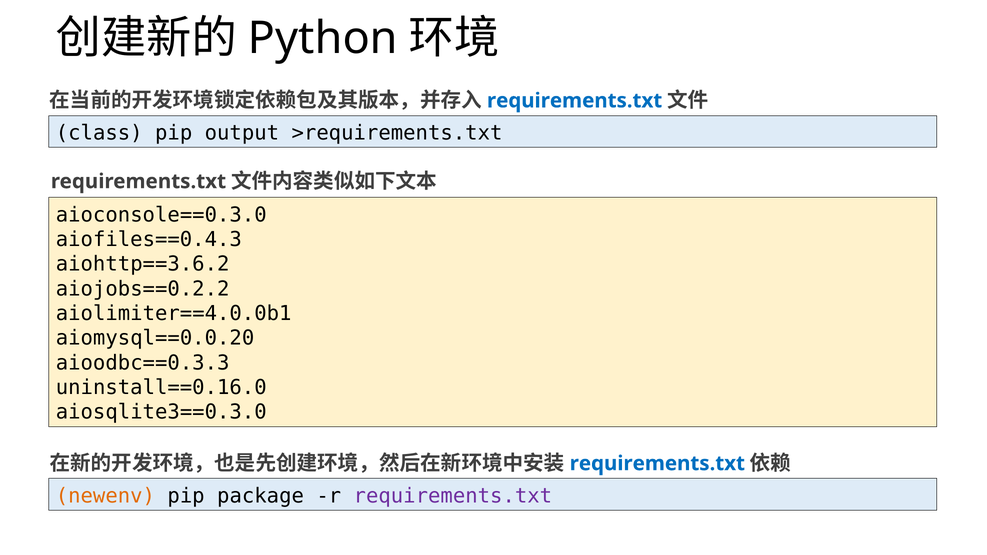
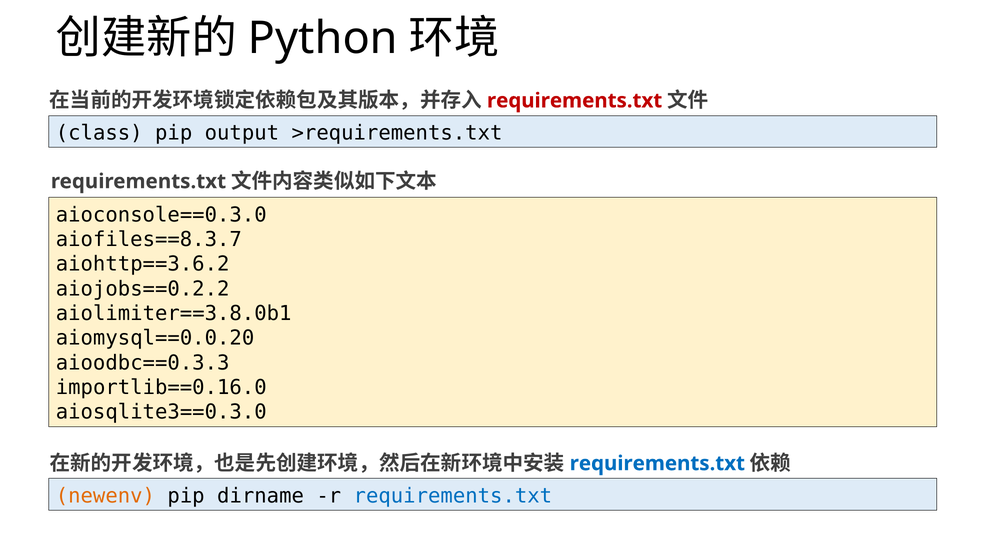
requirements.txt colour: blue -> red (575, 101)
aiofiles==0.4.3: aiofiles==0.4.3 -> aiofiles==8.3.7 (149, 240)
aiolimiter==4.0.0b1: aiolimiter==4.0.0b1 -> aiolimiter==3.8.0b1 (174, 314)
uninstall==0.16.0: uninstall==0.16.0 -> importlib==0.16.0 (161, 388)
package: package -> dirname (261, 496)
requirements.txt colour: purple -> blue (453, 496)
